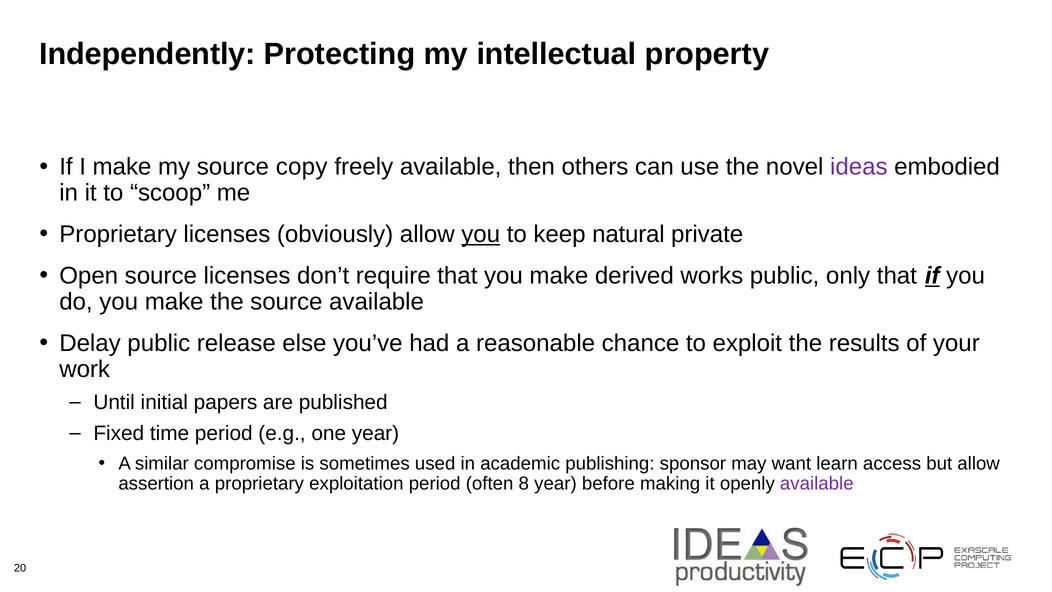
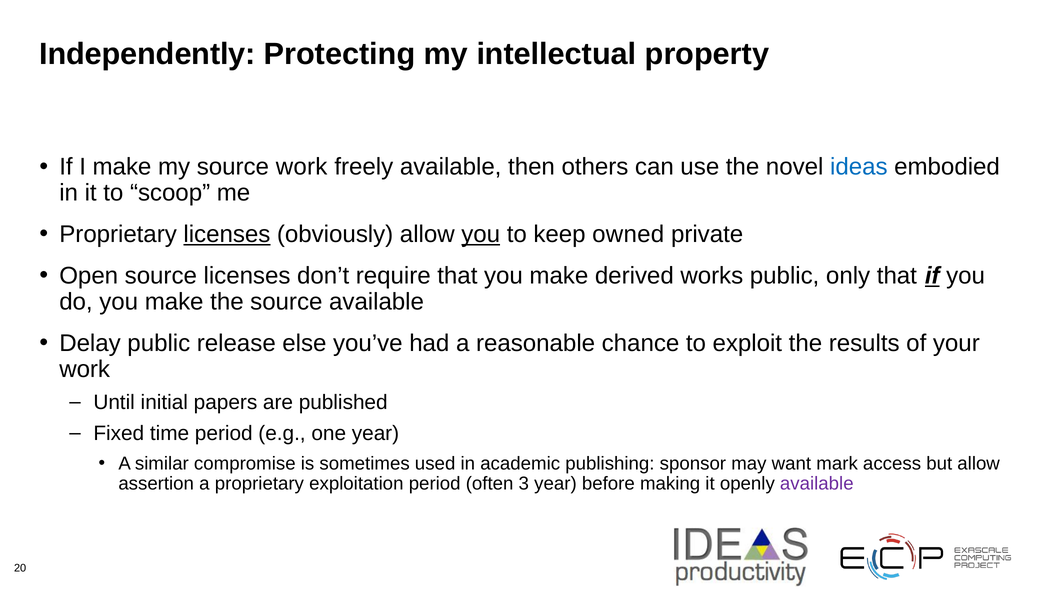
source copy: copy -> work (302, 167)
ideas colour: purple -> blue (859, 167)
licenses underline: none -> present (227, 234)
natural: natural -> owned (628, 234)
learn: learn -> mark (837, 463)
8: 8 -> 3 (524, 484)
